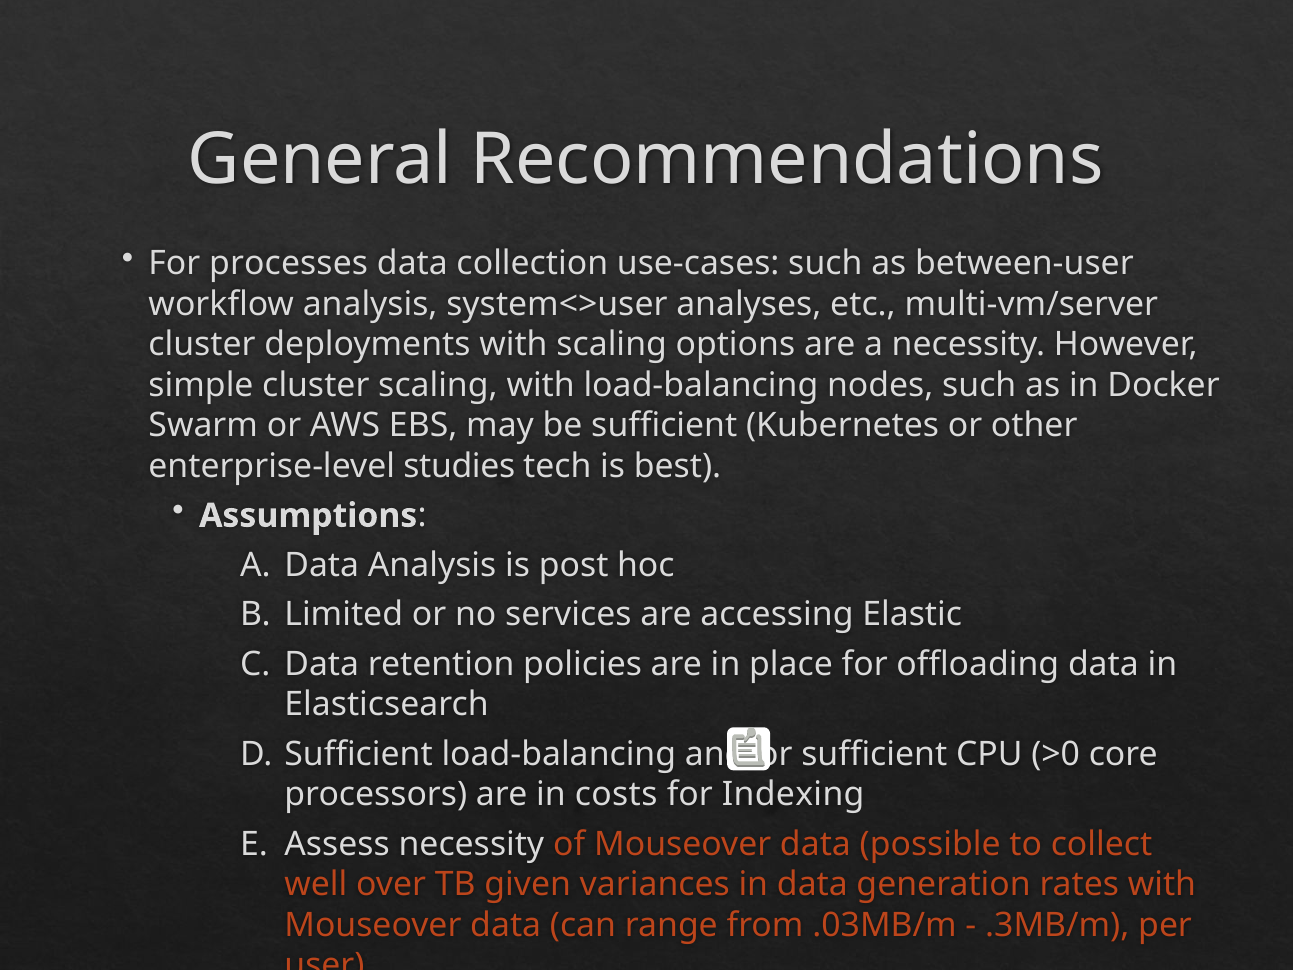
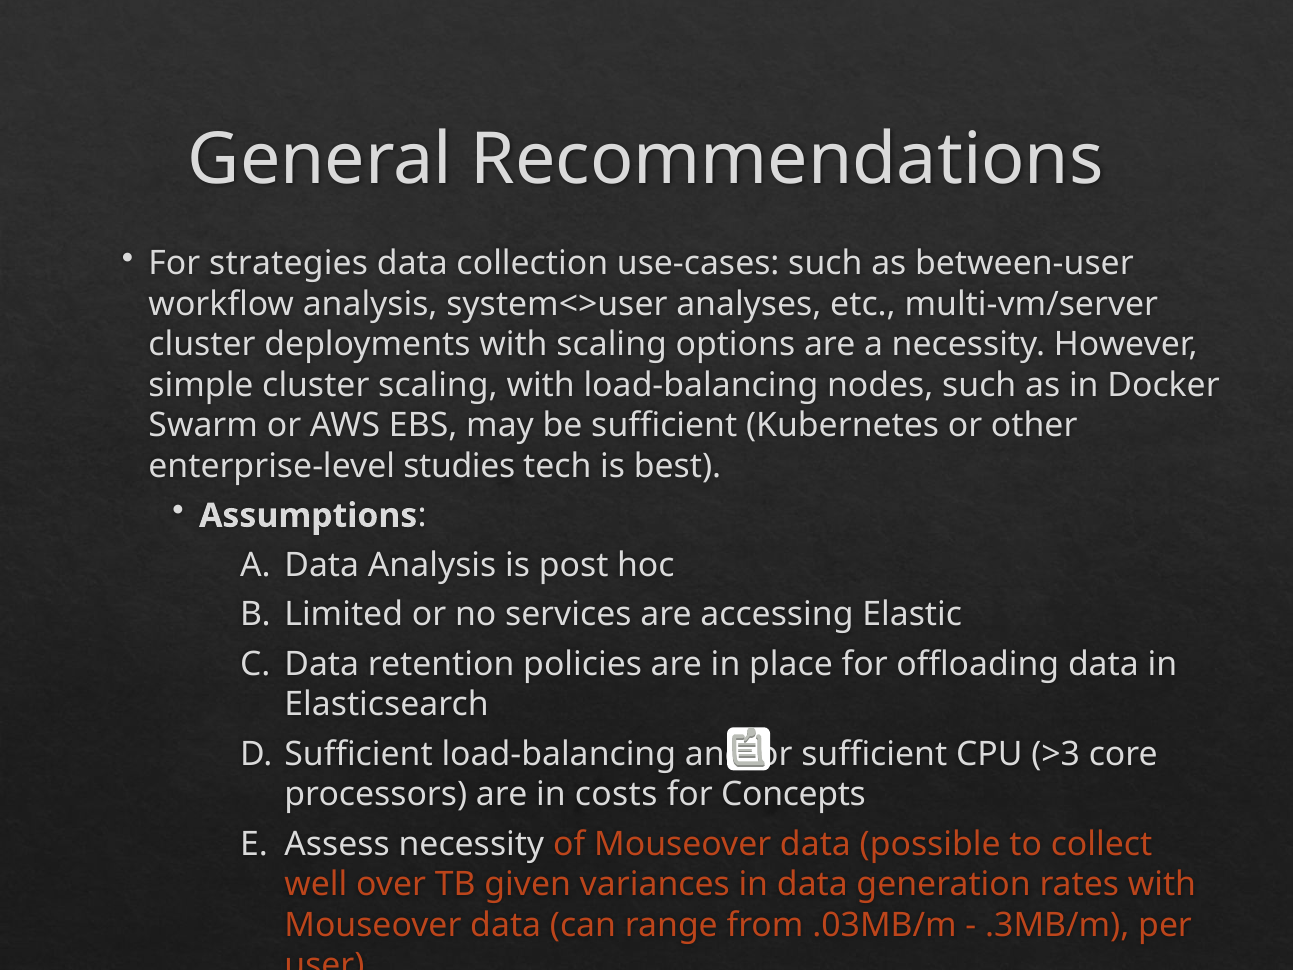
processes: processes -> strategies (289, 263)
>0: >0 -> >3 (1056, 754)
Indexing: Indexing -> Concepts (793, 794)
